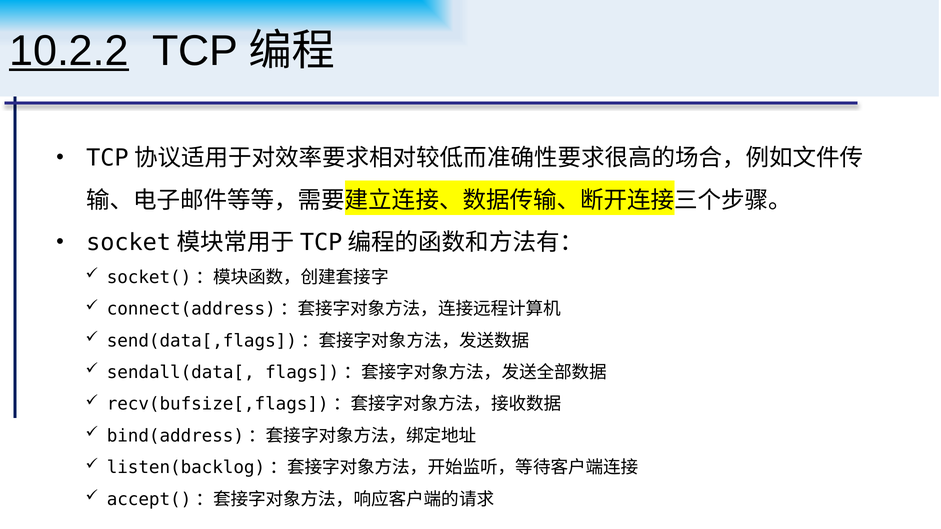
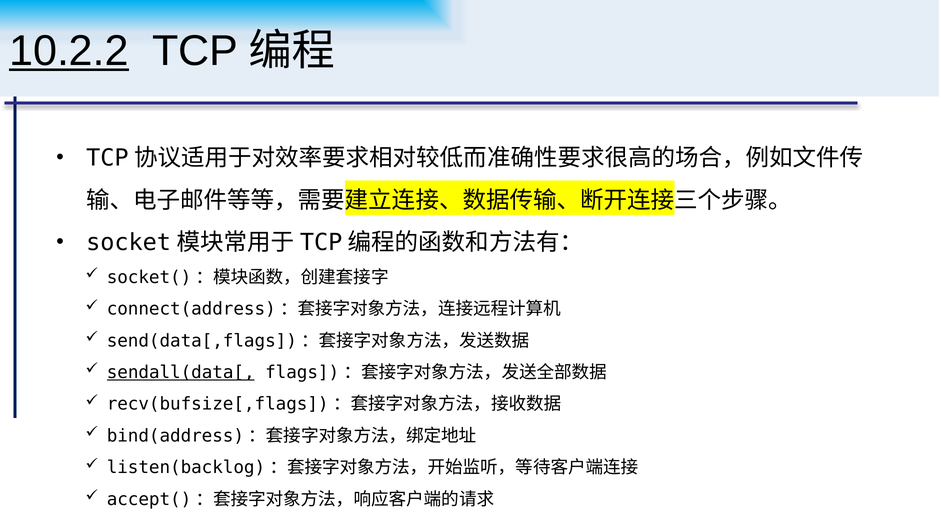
sendall(data[ underline: none -> present (181, 373)
